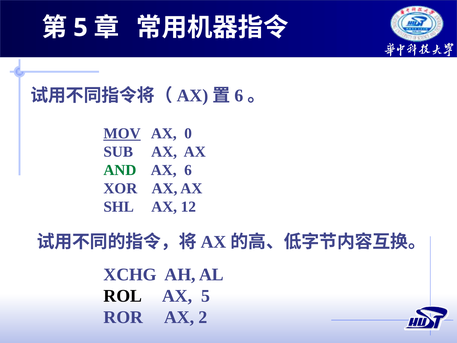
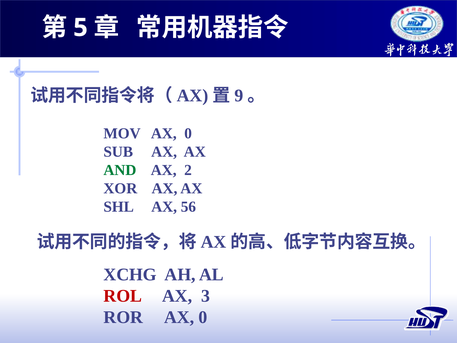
6: 6 -> 9 (239, 96)
MOV underline: present -> none (122, 133)
AX 6: 6 -> 2 (188, 170)
12: 12 -> 56 (188, 207)
ROL colour: black -> red (123, 296)
AX 5: 5 -> 3 (206, 296)
ROR AX 2: 2 -> 0 (203, 317)
